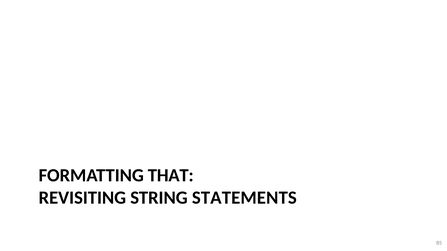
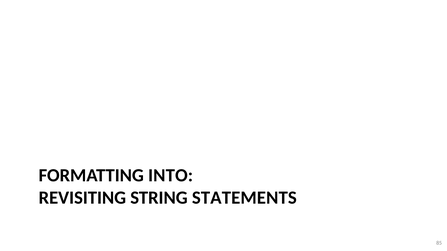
THAT: THAT -> INTO (171, 176)
